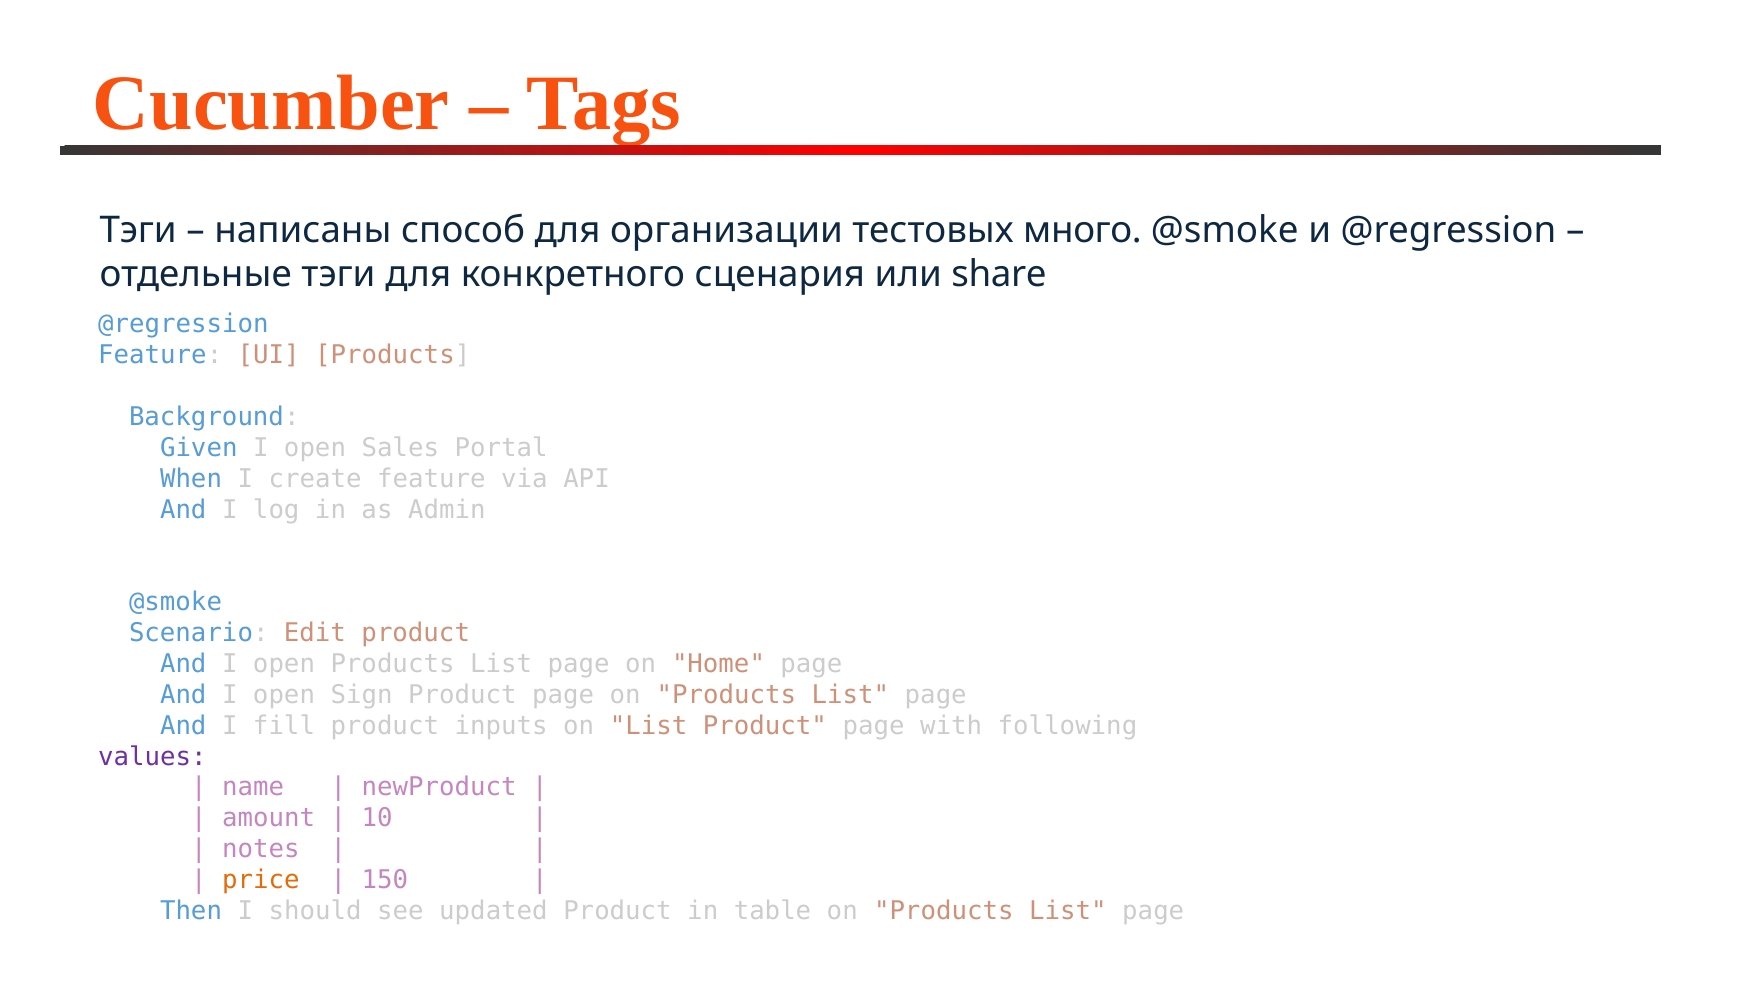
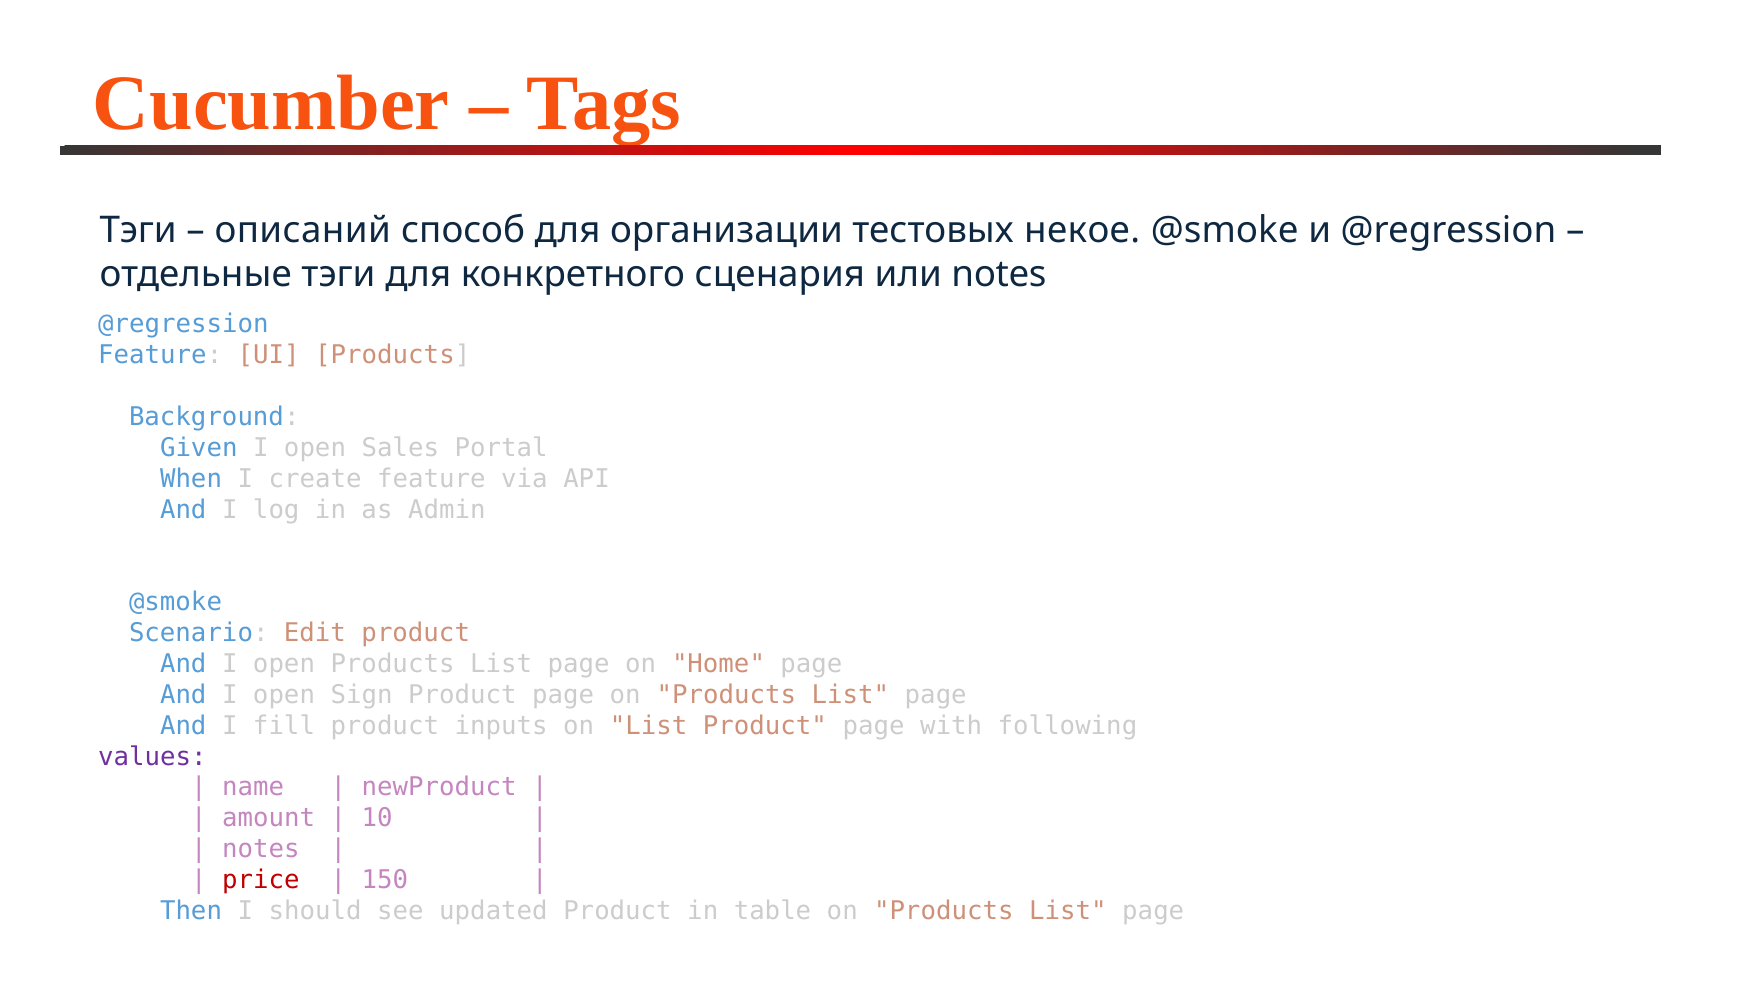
написаны: написаны -> описаний (303, 231)
много: много -> некое (1082, 231)
или share: share -> notes (999, 275)
price colour: orange -> red (261, 880)
